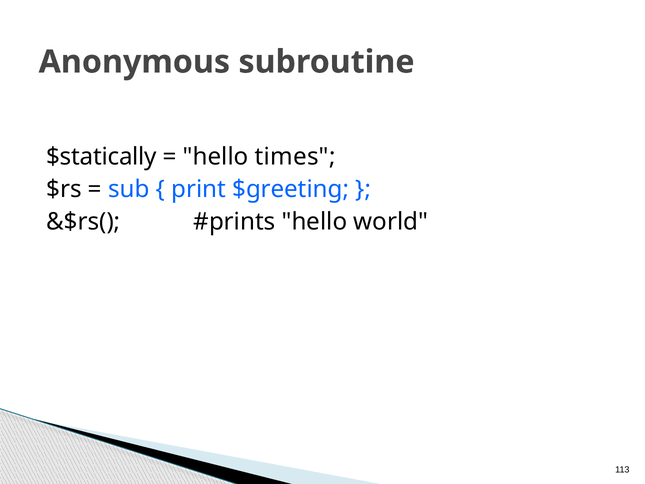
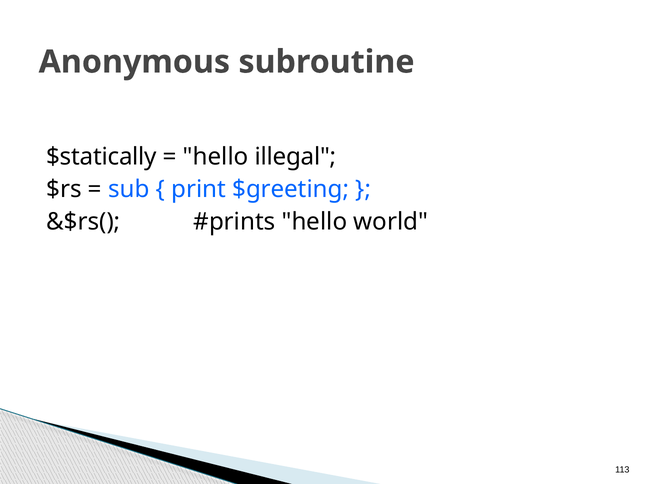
times: times -> illegal (295, 157)
